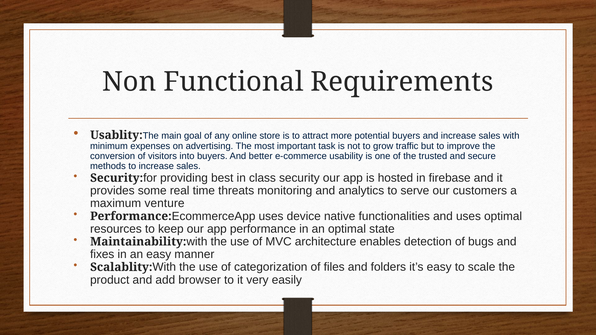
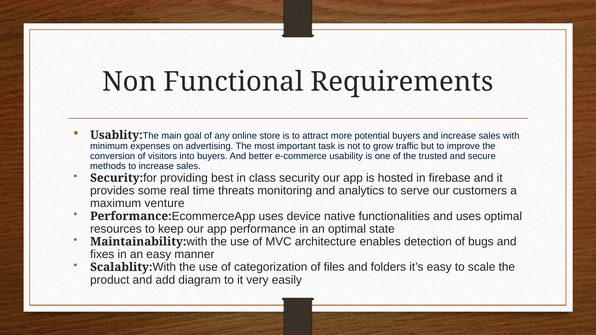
browser: browser -> diagram (200, 280)
